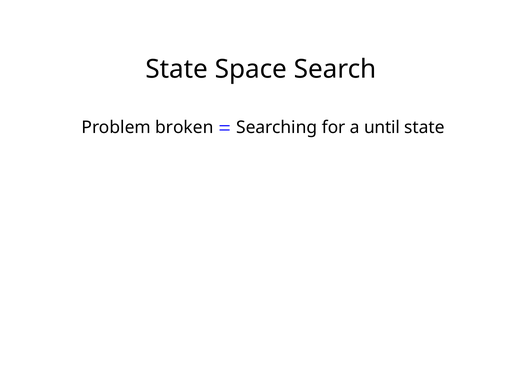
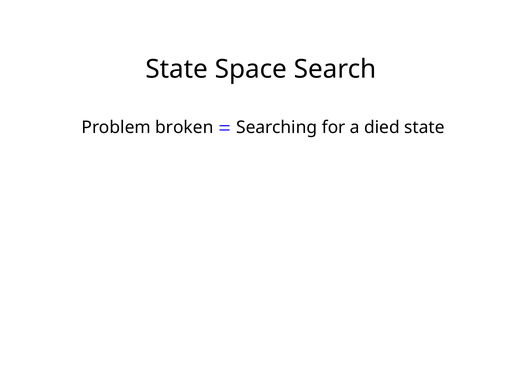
until: until -> died (382, 127)
